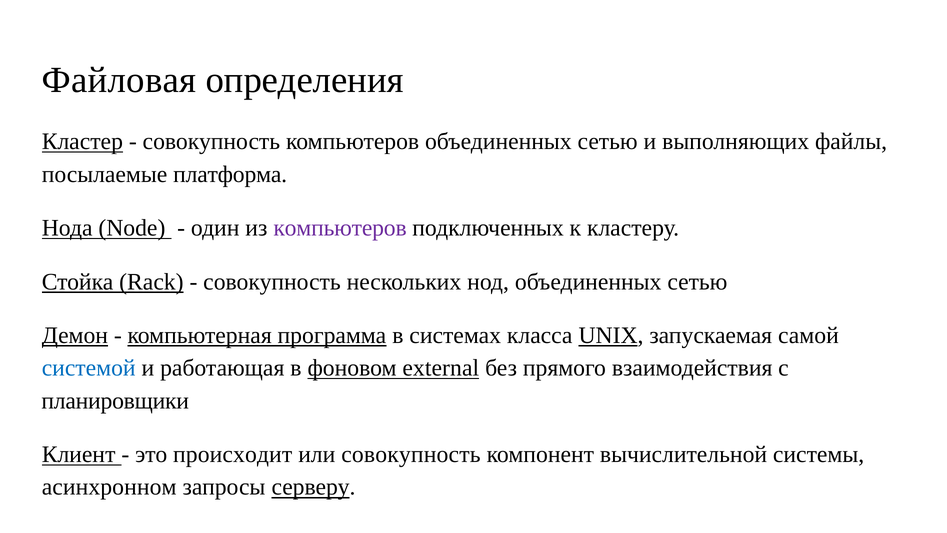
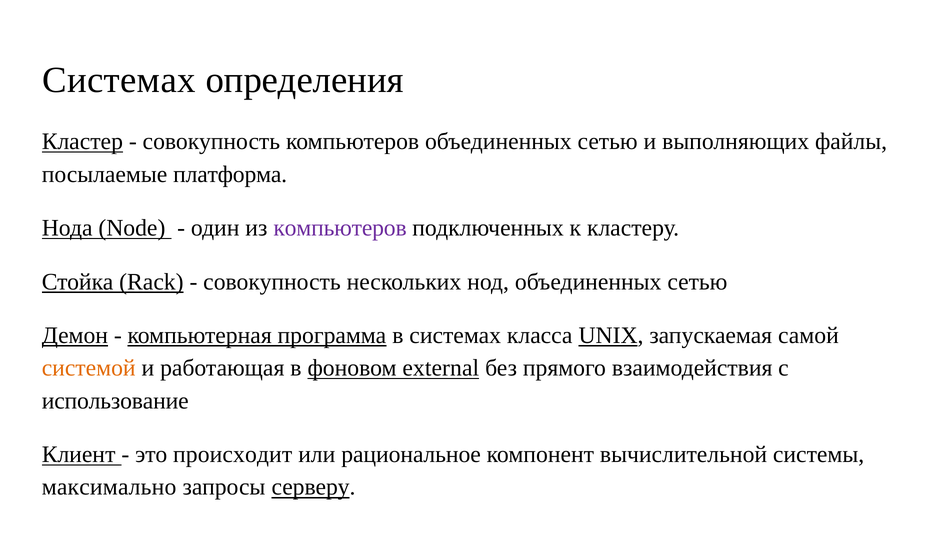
Файловая: Файловая -> Системах (119, 80)
системой colour: blue -> orange (89, 368)
планировщики: планировщики -> использование (115, 401)
или совокупность: совокупность -> рациональное (411, 454)
асинхронном: асинхронном -> максимально (109, 487)
